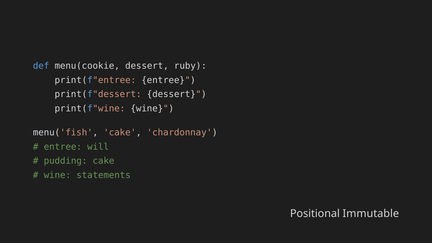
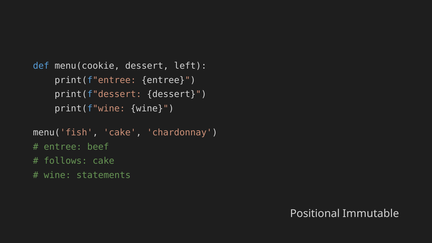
ruby: ruby -> left (190, 66)
will: will -> beef (98, 147)
pudding: pudding -> follows (65, 161)
